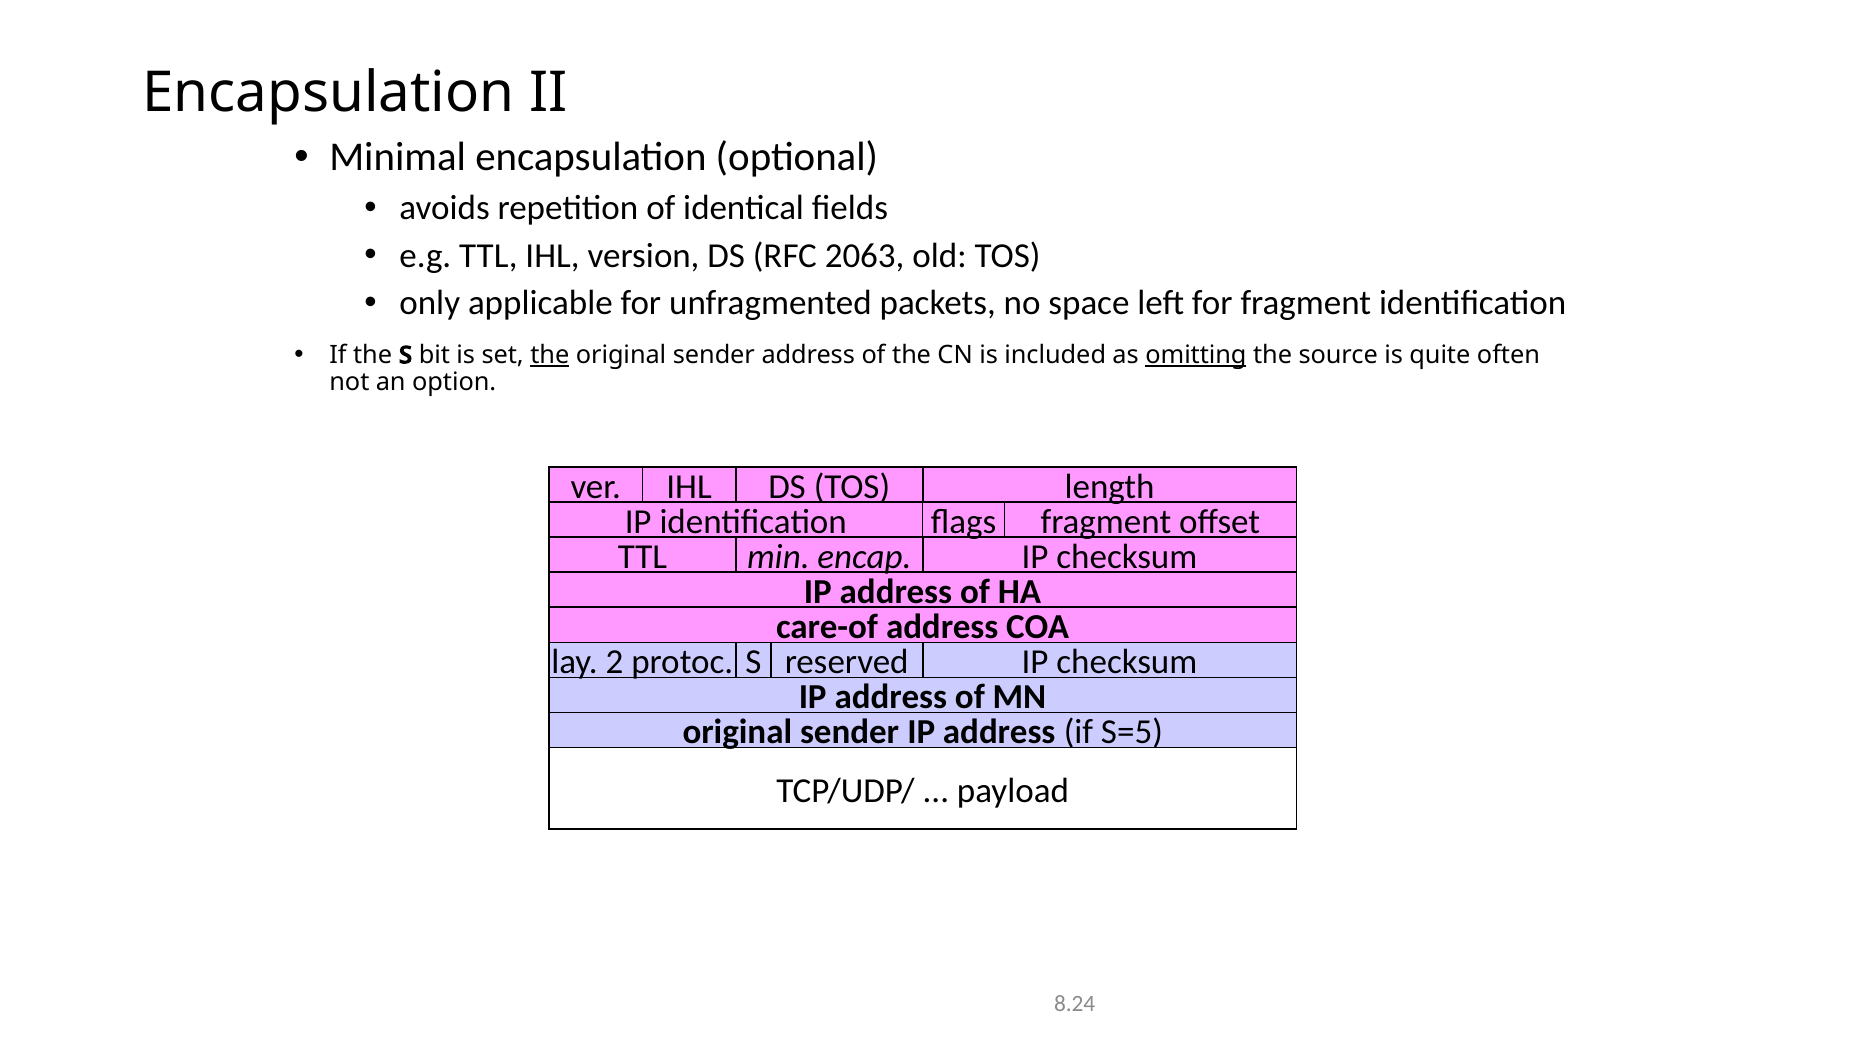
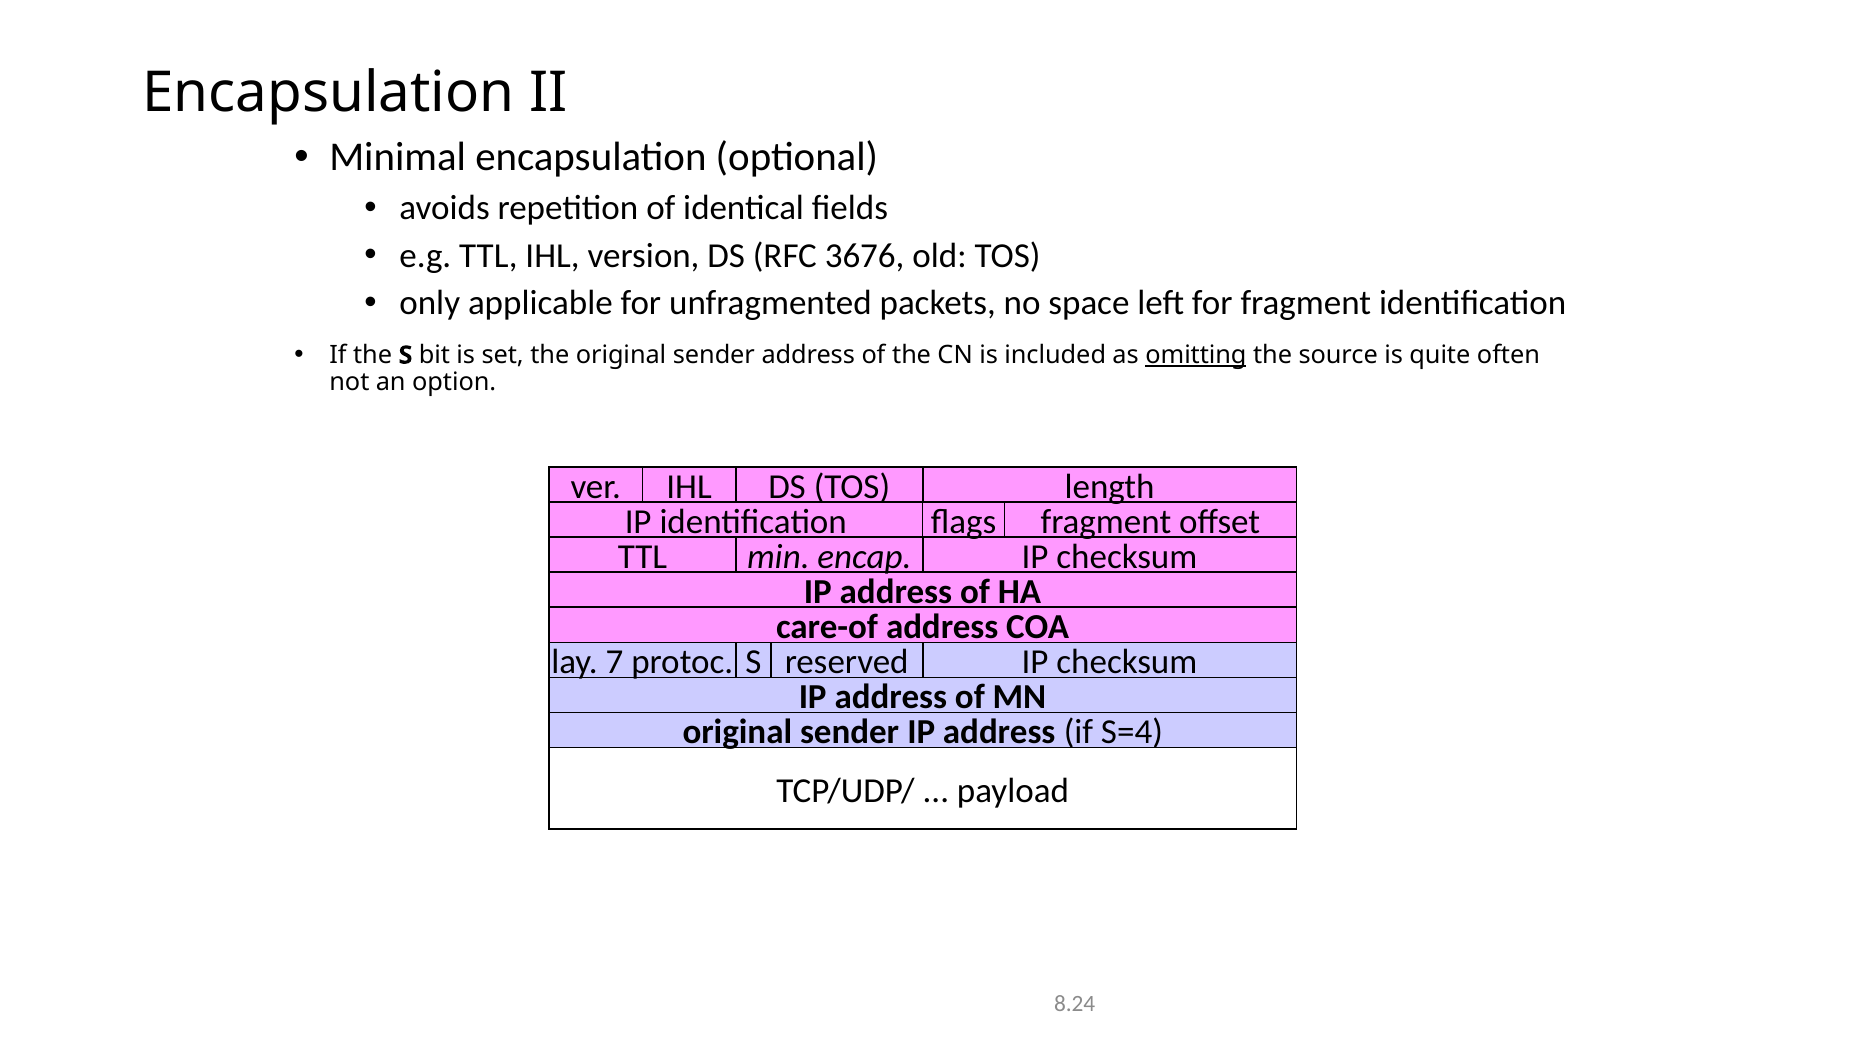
2063: 2063 -> 3676 (865, 256)
the underline: present -> none (550, 355)
2: 2 -> 7 (615, 662)
S=5: S=5 -> S=4 (1132, 733)
